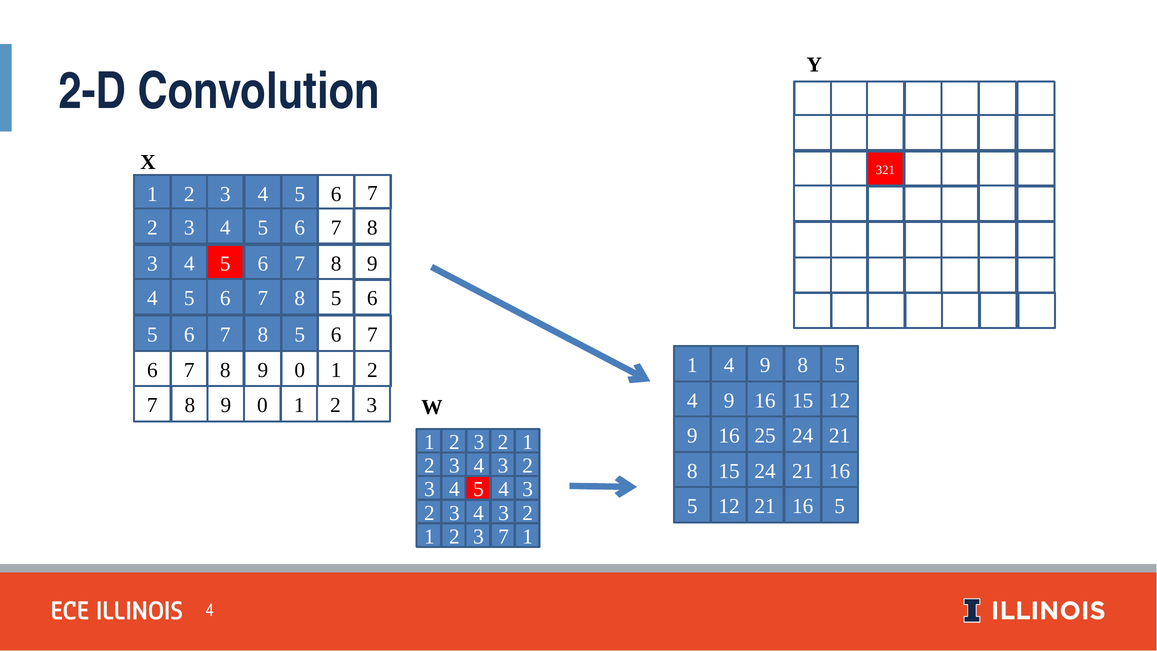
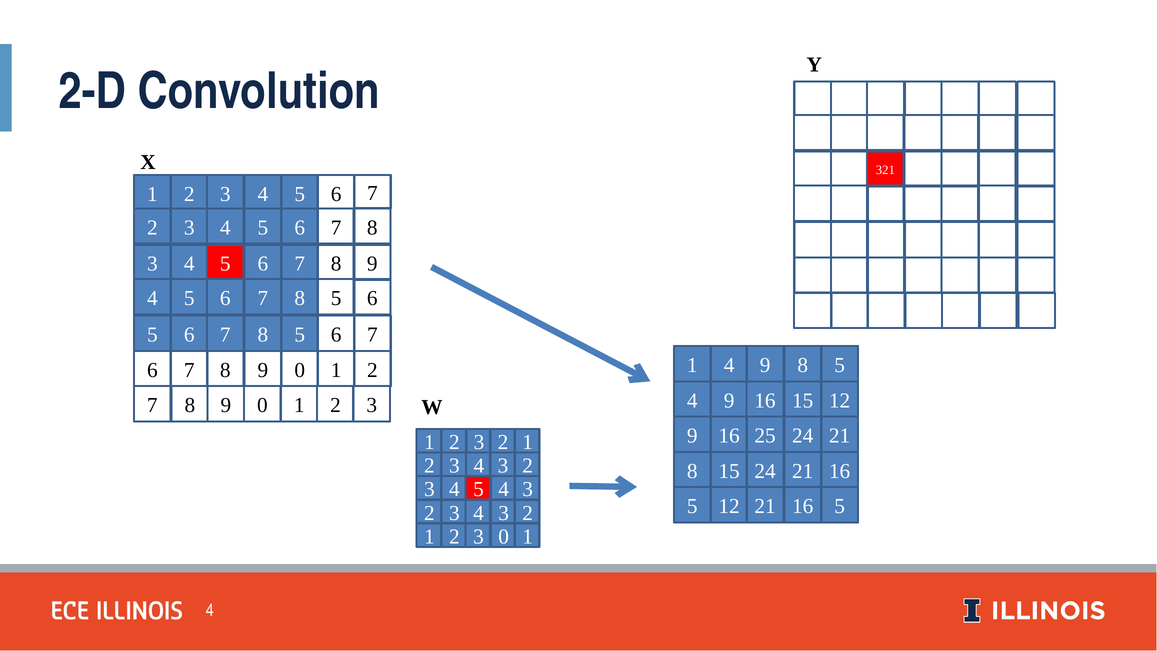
3 7: 7 -> 0 (504, 536)
